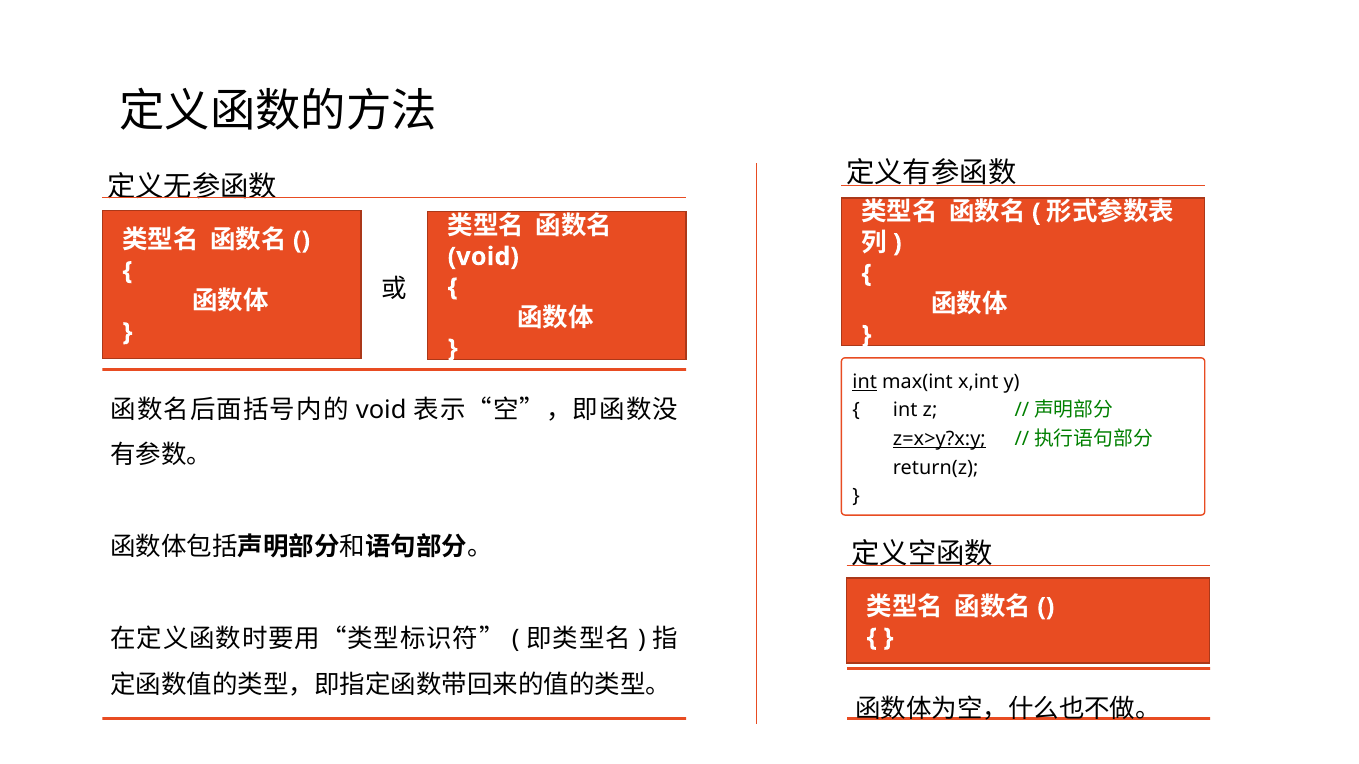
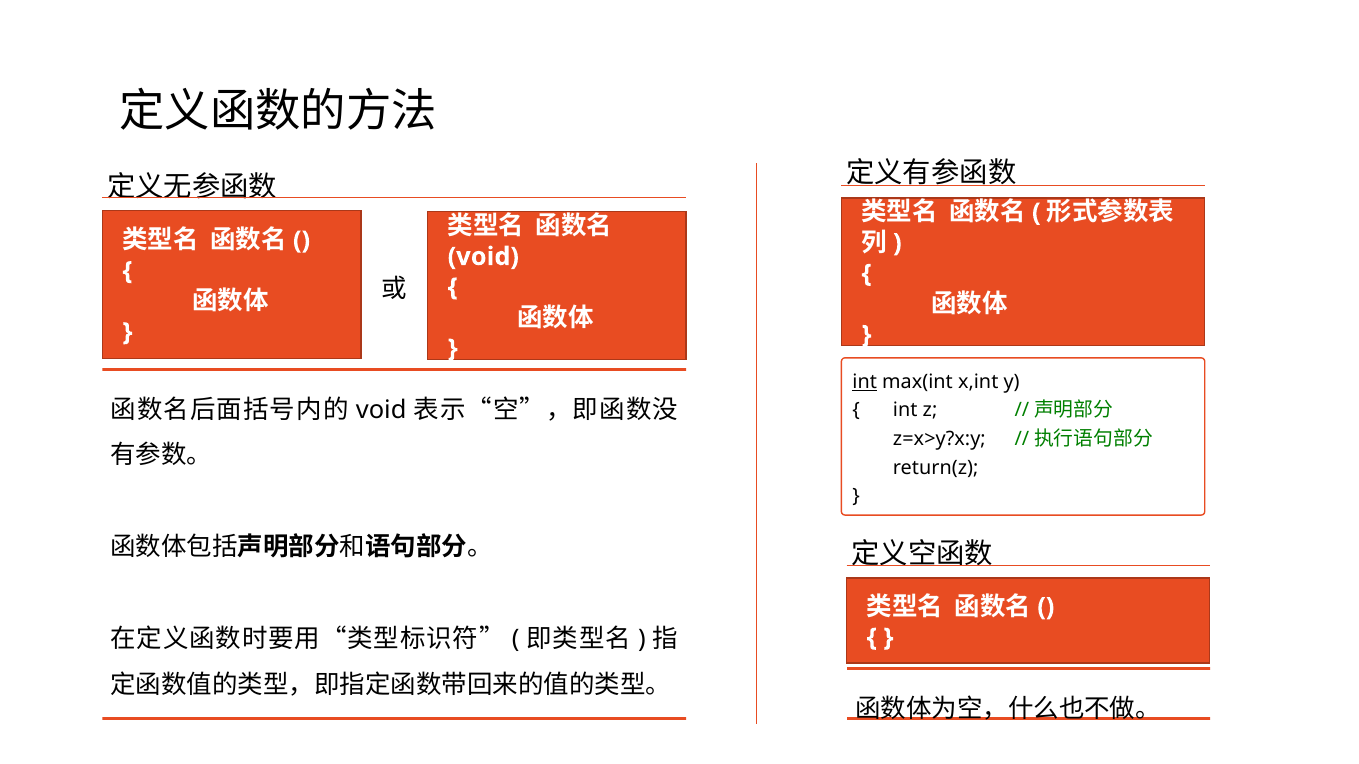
z=x>y?x:y underline: present -> none (939, 439)
